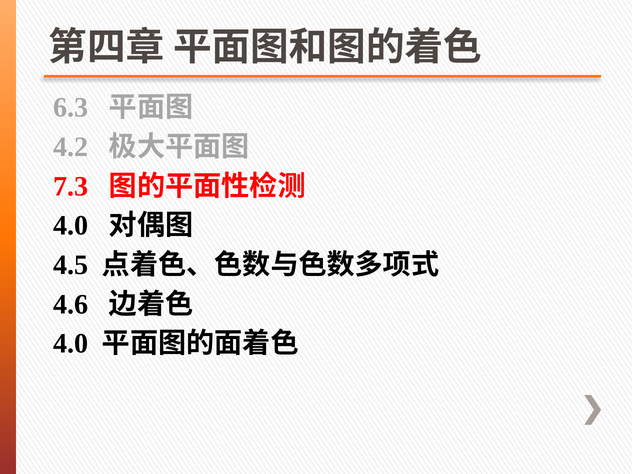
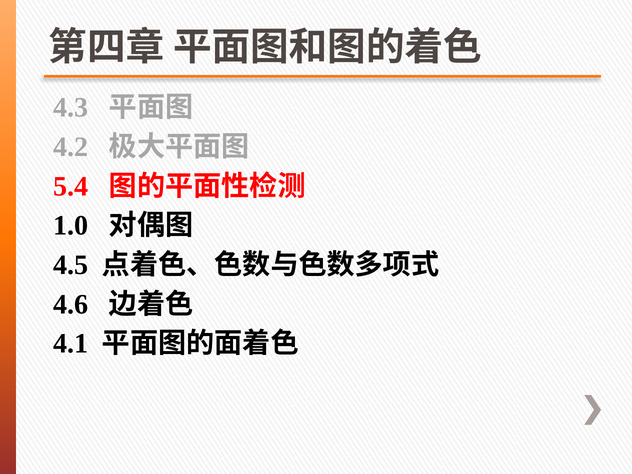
6.3: 6.3 -> 4.3 (71, 108)
7.3: 7.3 -> 5.4 (71, 186)
4.0: 4.0 -> 1.0 (71, 226)
4.0: 4.0 -> 4.1 (71, 344)
